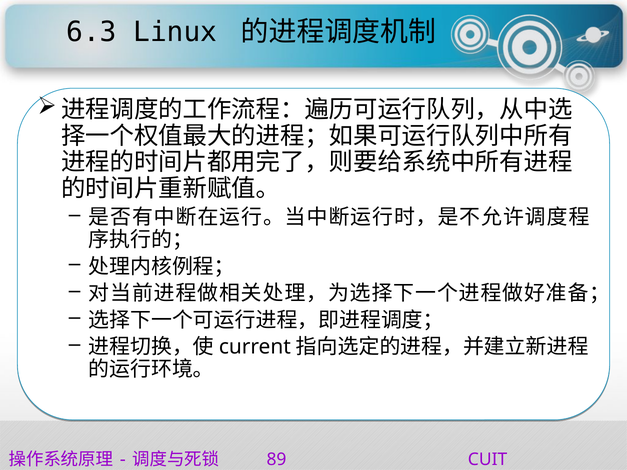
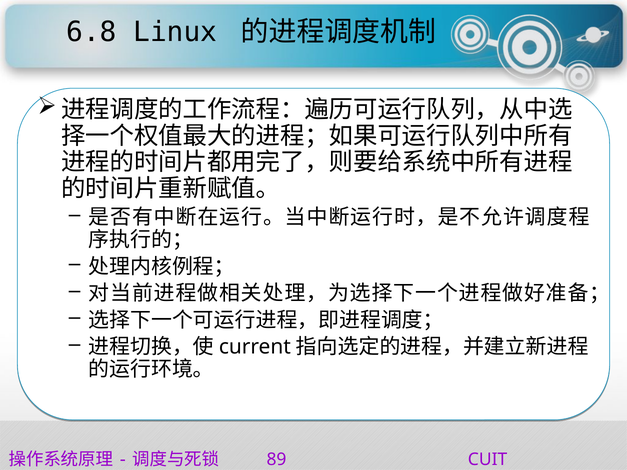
6.3: 6.3 -> 6.8 (91, 32)
